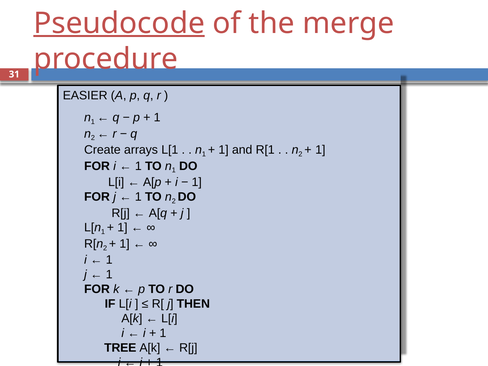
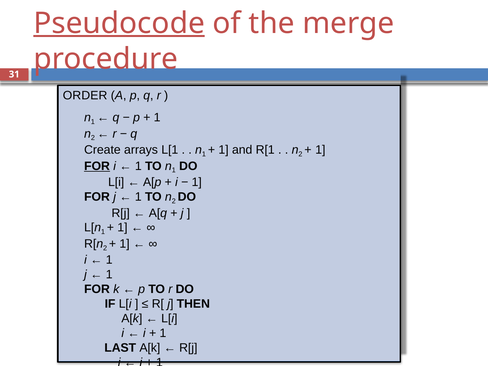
EASIER: EASIER -> ORDER (85, 96)
FOR underline: none -> present (97, 166)
TREE: TREE -> LAST (120, 348)
